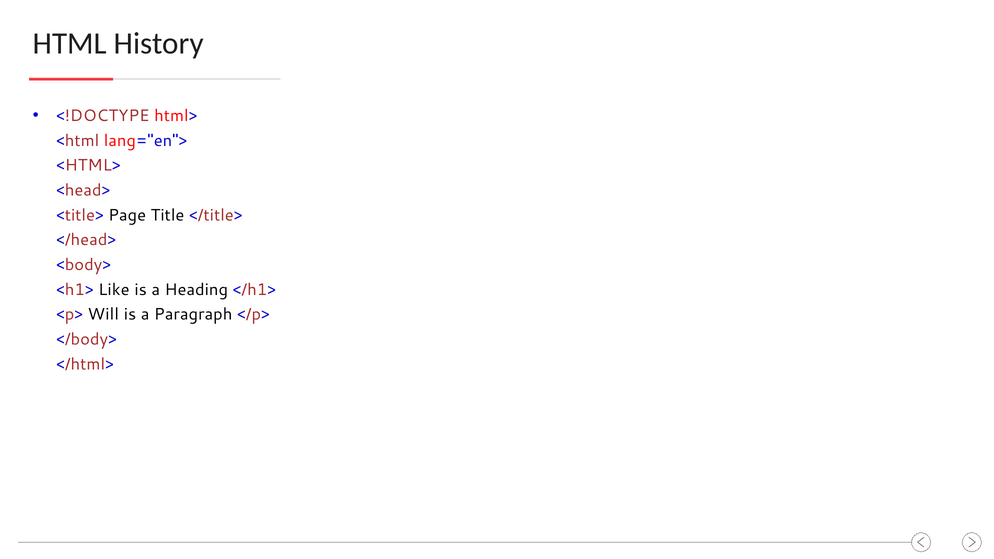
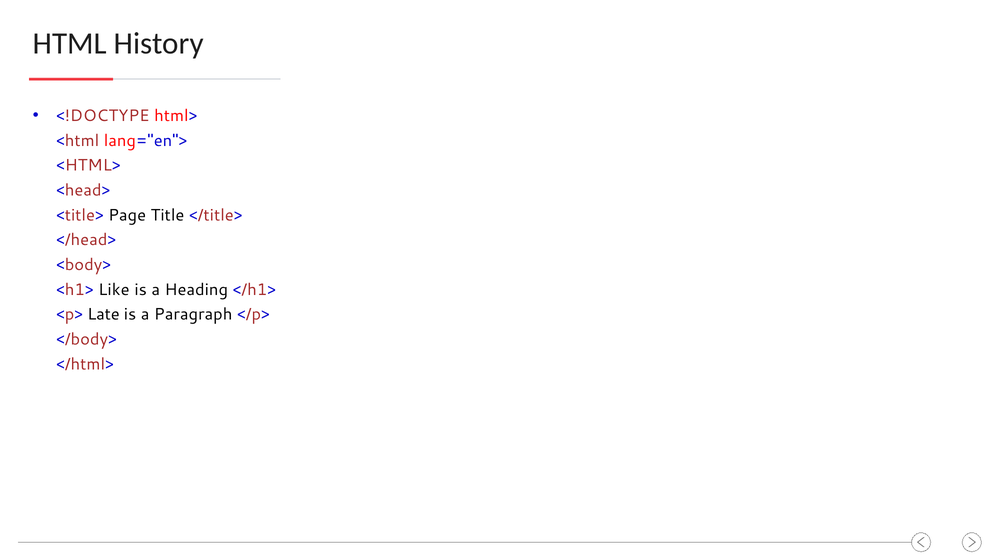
Will: Will -> Late (103, 315)
